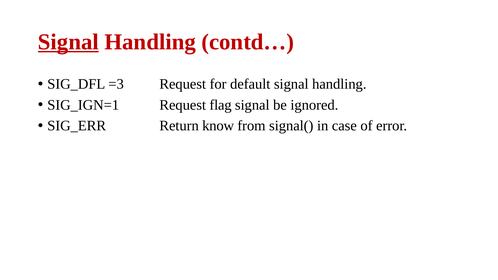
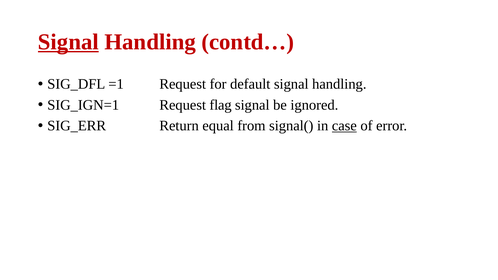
=3: =3 -> =1 (116, 84)
know: know -> equal (218, 126)
case underline: none -> present (344, 126)
